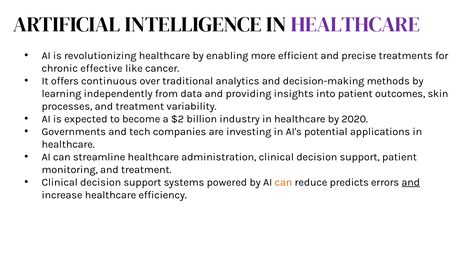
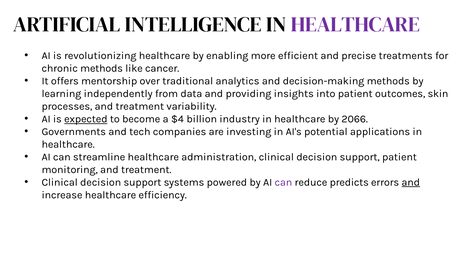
chronic effective: effective -> methods (102, 68)
continuous: continuous -> mentorship (109, 81)
expected underline: none -> present (86, 119)
$2: $2 -> $4 (177, 119)
2020: 2020 -> 2066 (355, 119)
can colour: orange -> purple (283, 182)
